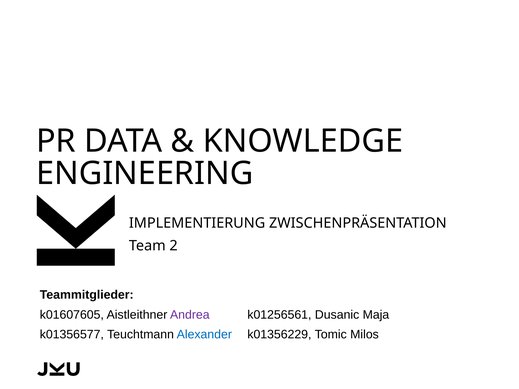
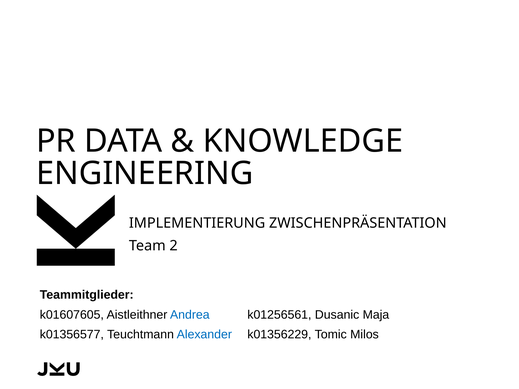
Andrea colour: purple -> blue (190, 315)
